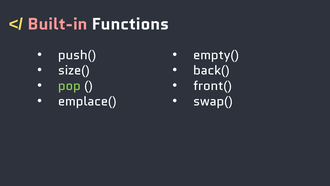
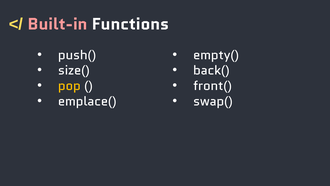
pop colour: light green -> yellow (69, 86)
